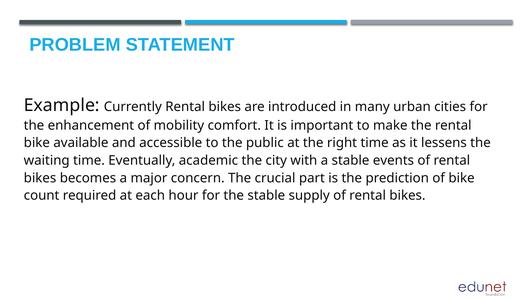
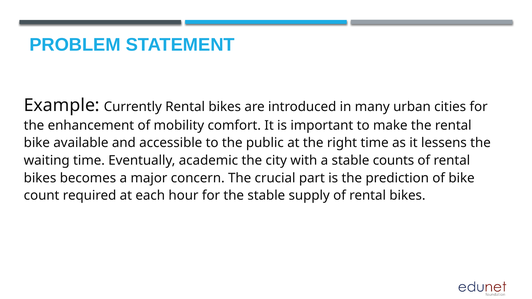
events: events -> counts (393, 161)
